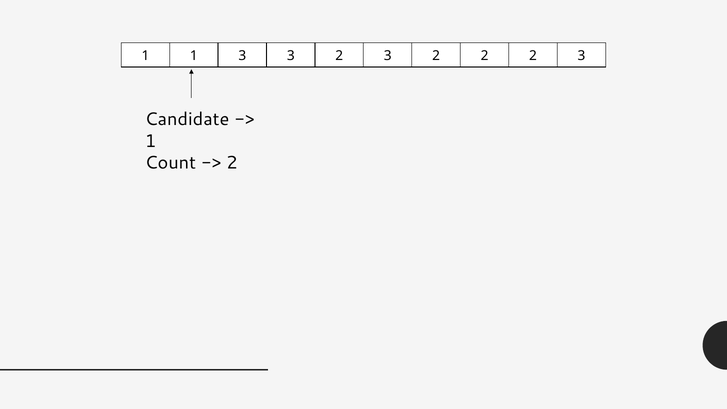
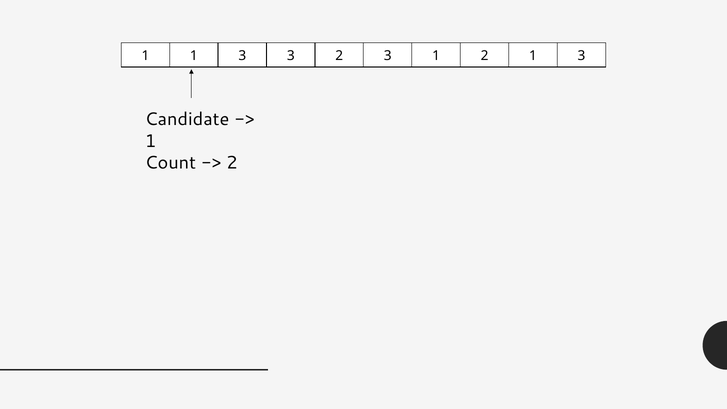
2 3 2: 2 -> 1 (436, 56)
2: 2 -> 1 (533, 56)
